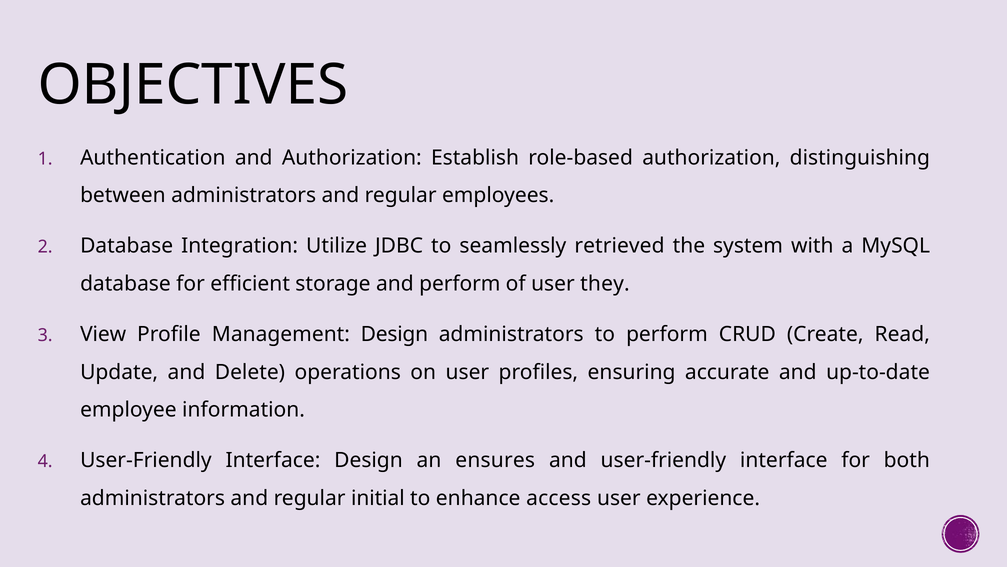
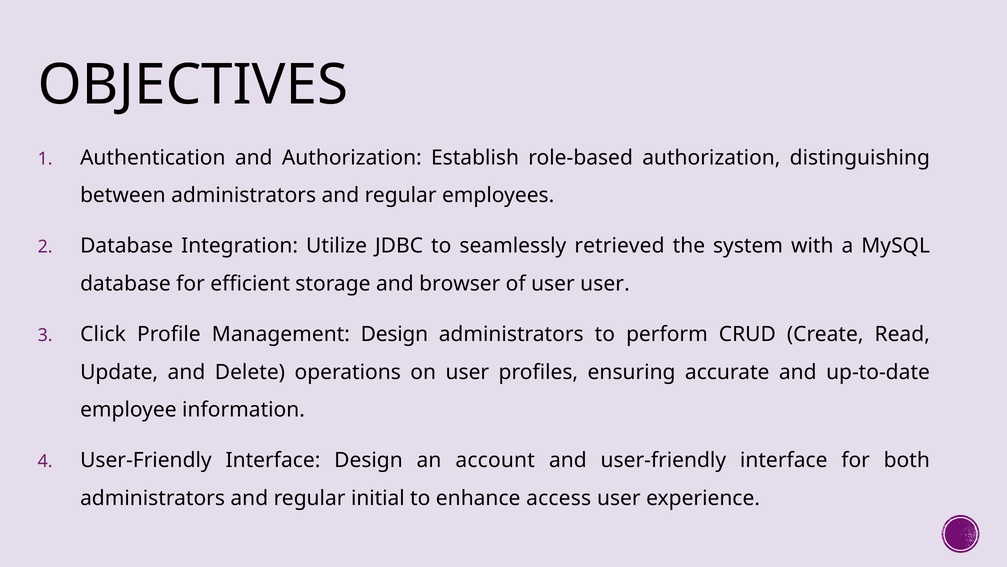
and perform: perform -> browser (460, 284)
user they: they -> user (605, 284)
View: View -> Click (103, 334)
ensures: ensures -> account (495, 460)
